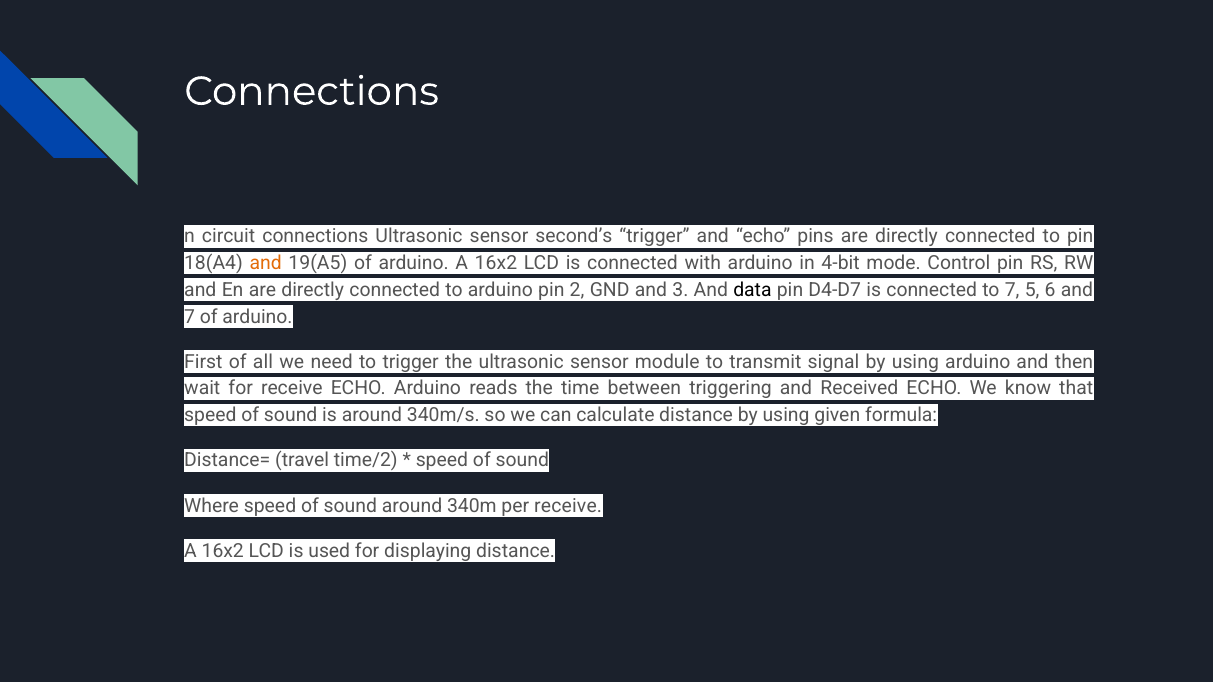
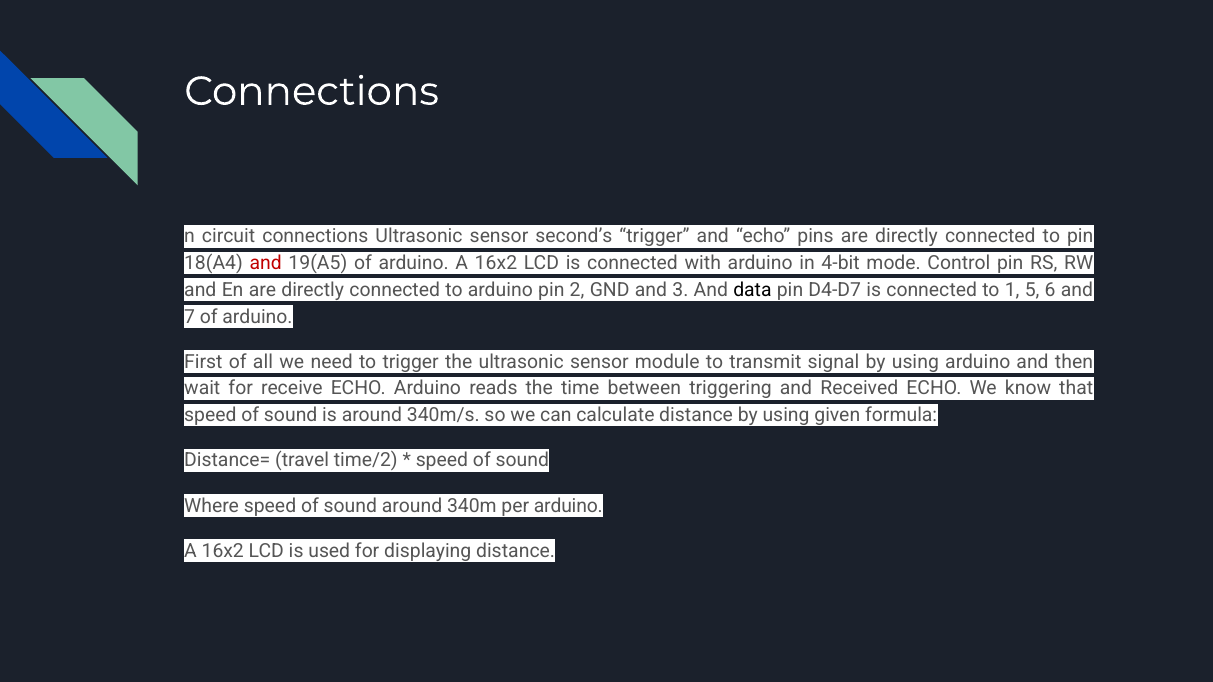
and colour: orange -> red (266, 263)
to 7: 7 -> 1 (1012, 290)
per receive: receive -> arduino (568, 506)
